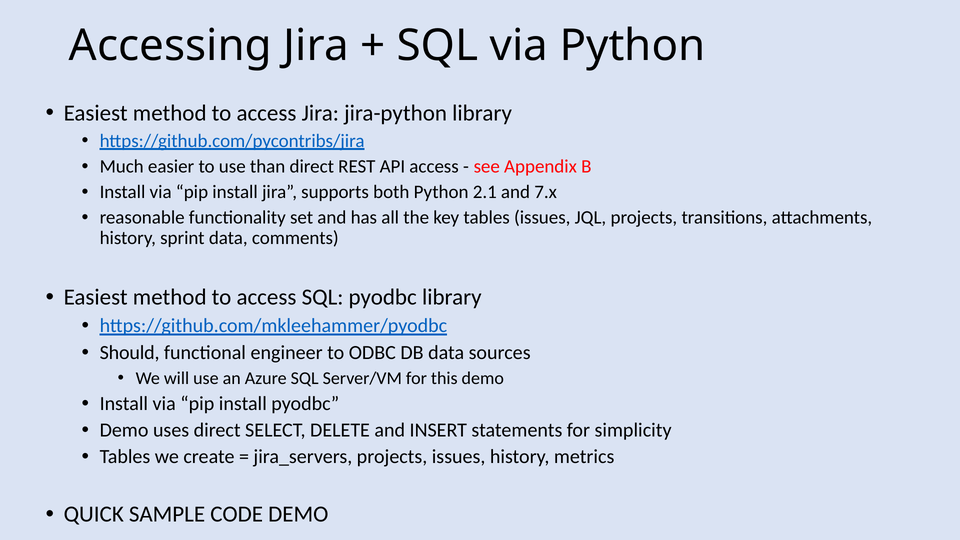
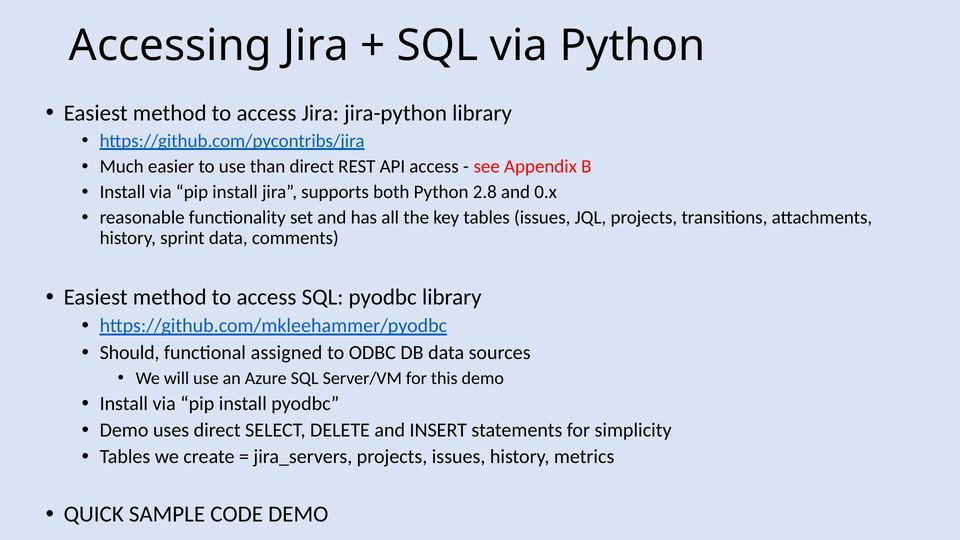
2.1: 2.1 -> 2.8 (485, 192)
7.x: 7.x -> 0.x (546, 192)
engineer: engineer -> assigned (287, 353)
